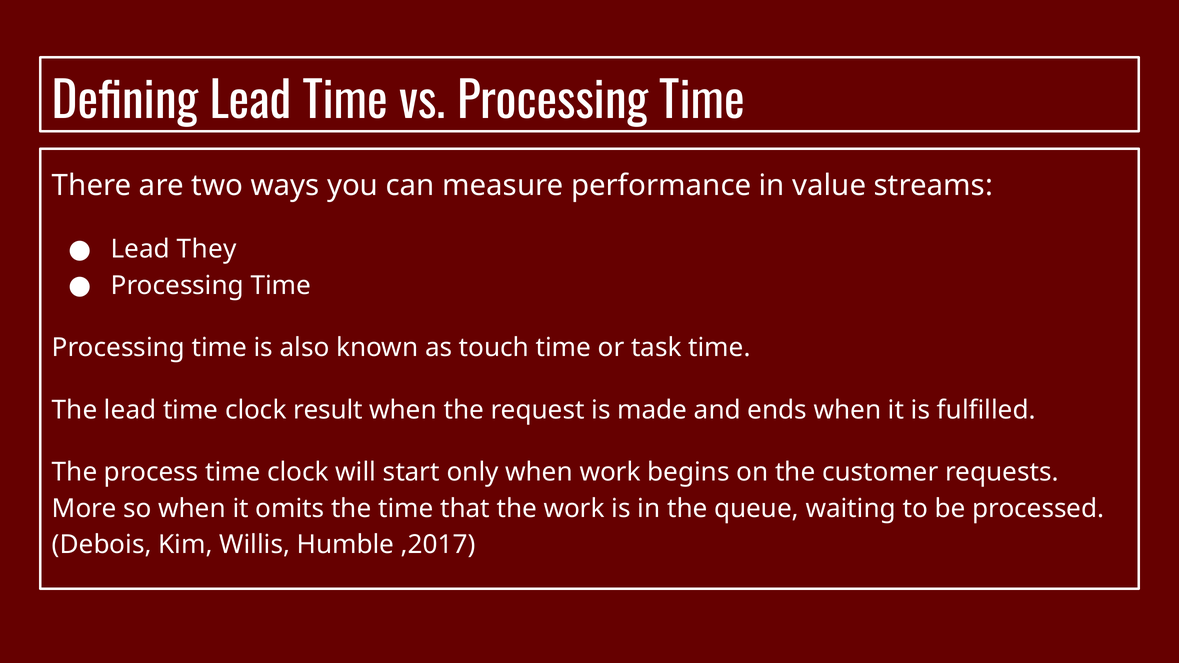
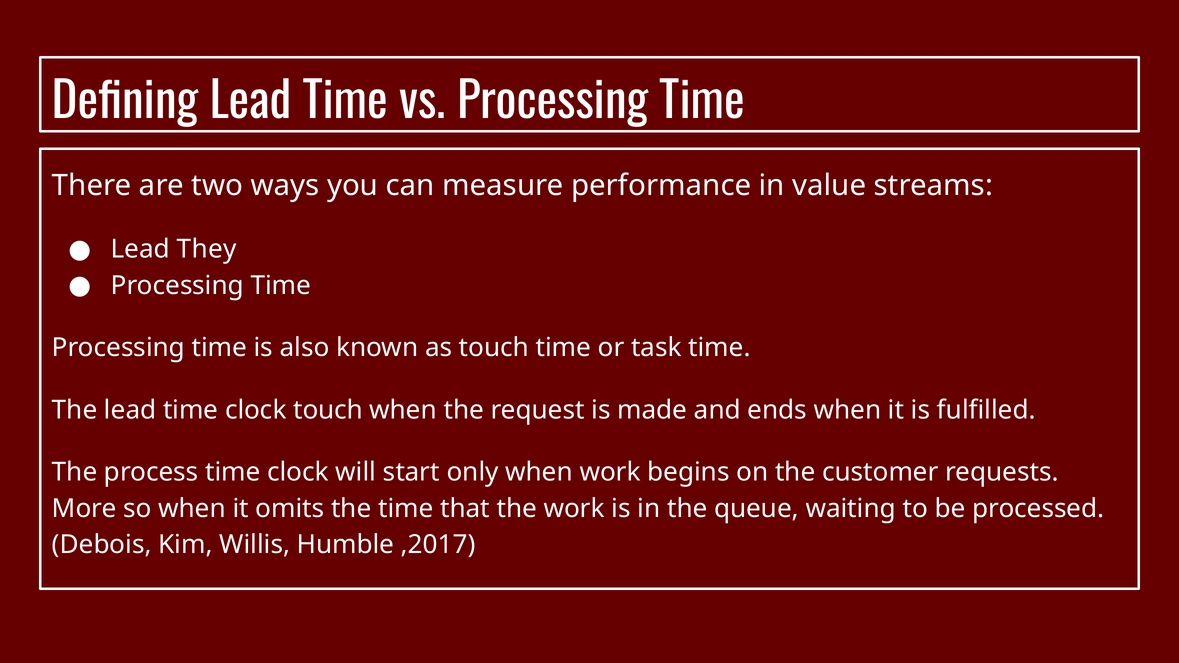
clock result: result -> touch (328, 410)
